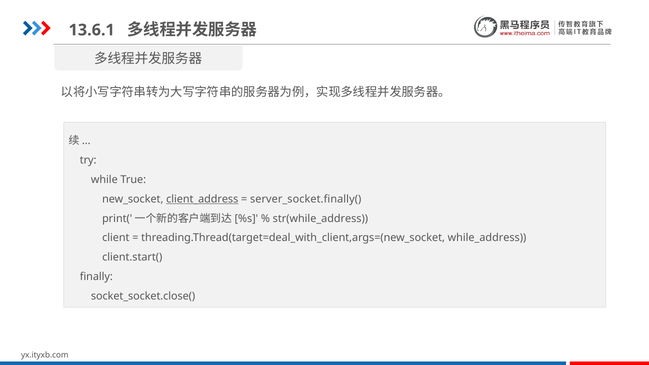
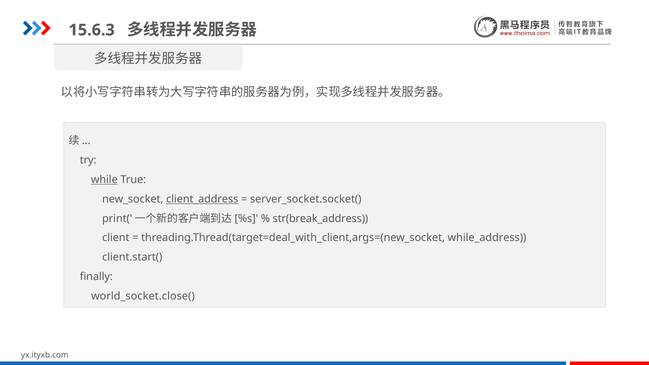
13.6.1: 13.6.1 -> 15.6.3 (92, 30)
while underline: none -> present (104, 180)
server_socket.finally(: server_socket.finally( -> server_socket.socket( (306, 199)
str(while_address: str(while_address -> str(break_address (320, 219)
socket_socket.close(: socket_socket.close( -> world_socket.close( (143, 296)
